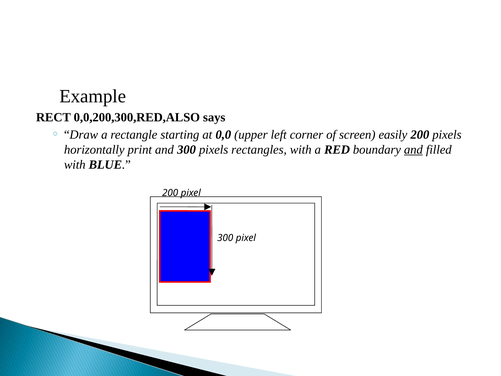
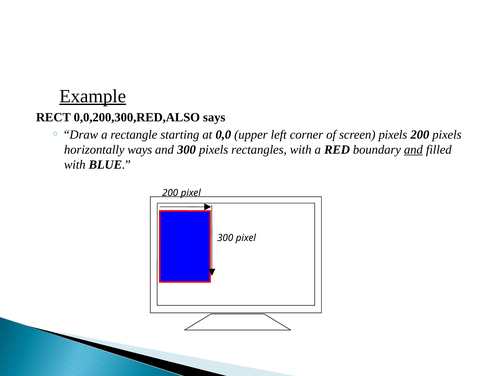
Example underline: none -> present (93, 96)
screen easily: easily -> pixels (393, 135)
print: print -> ways (140, 150)
